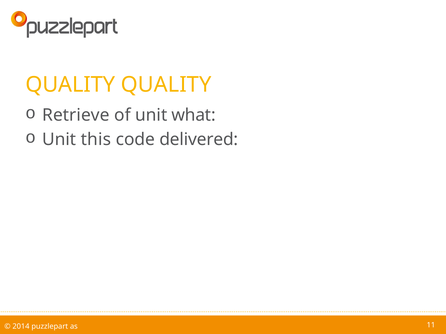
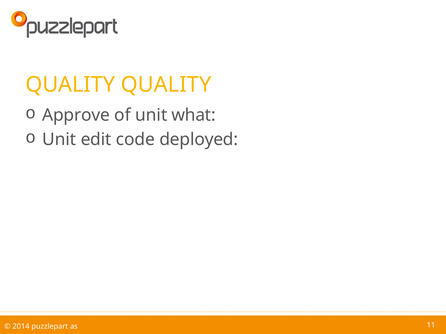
Retrieve: Retrieve -> Approve (76, 115)
this: this -> edit (96, 140)
delivered: delivered -> deployed (199, 140)
